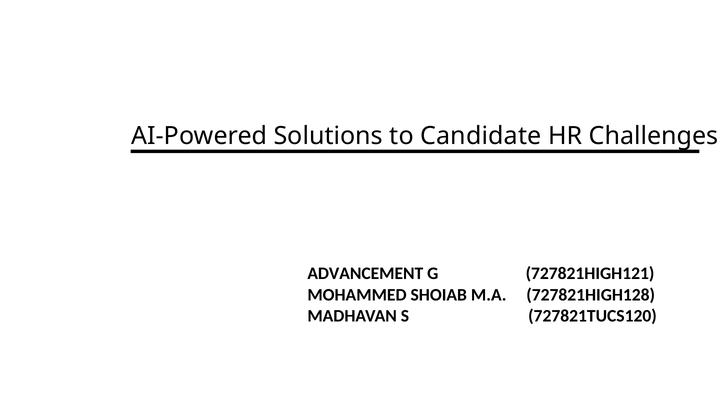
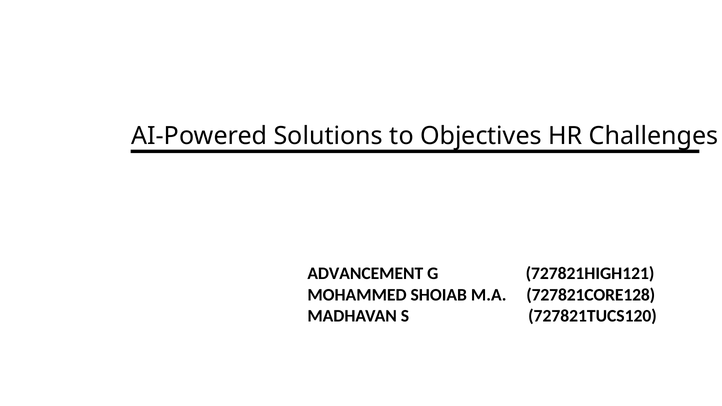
Candidate: Candidate -> Objectives (481, 136)
727821HIGH128: 727821HIGH128 -> 727821CORE128 (591, 295)
